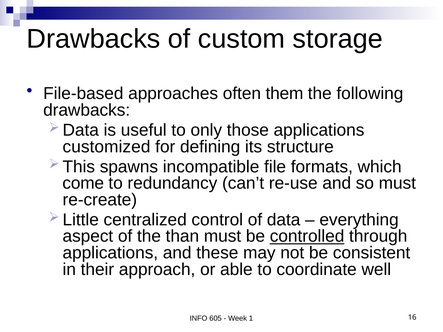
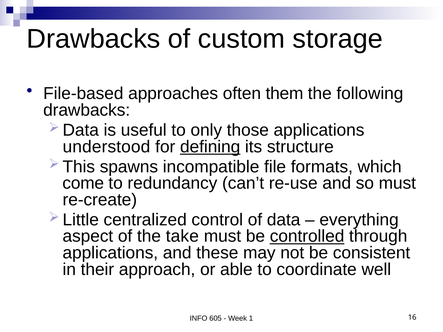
customized: customized -> understood (106, 147)
defining underline: none -> present (210, 147)
than: than -> take (182, 236)
